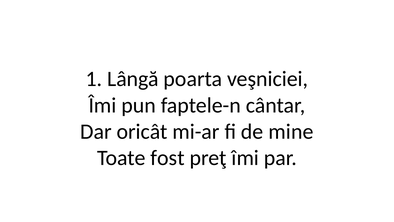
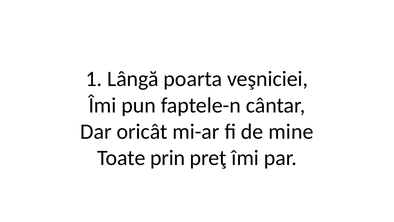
fost: fost -> prin (168, 158)
